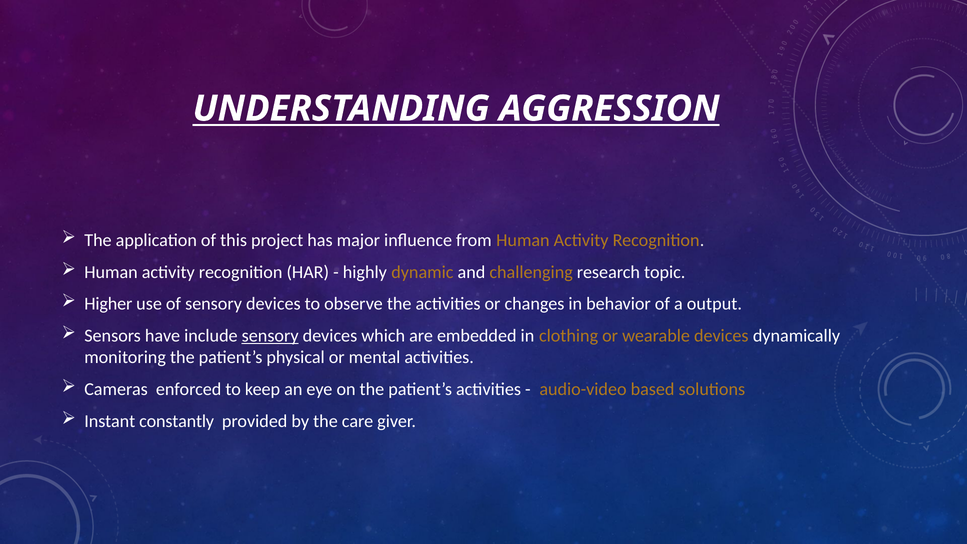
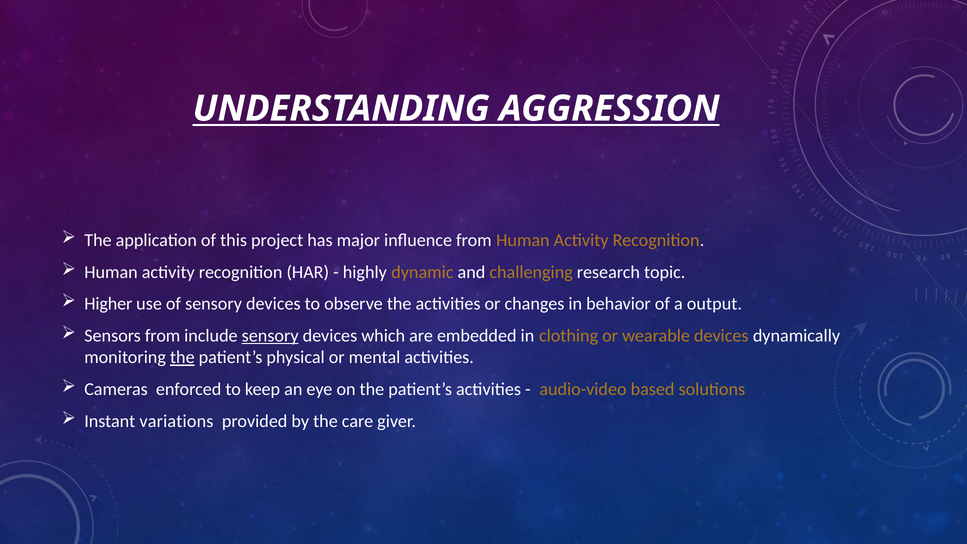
Sensors have: have -> from (163, 336)
the underline: none -> present (182, 357)
constantly: constantly -> variations (176, 421)
